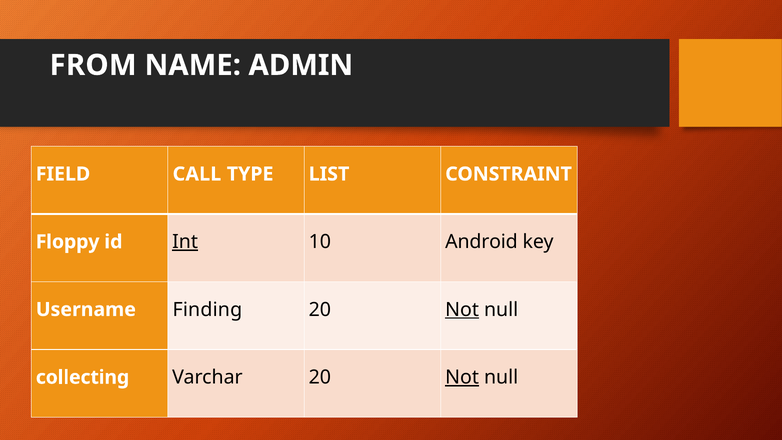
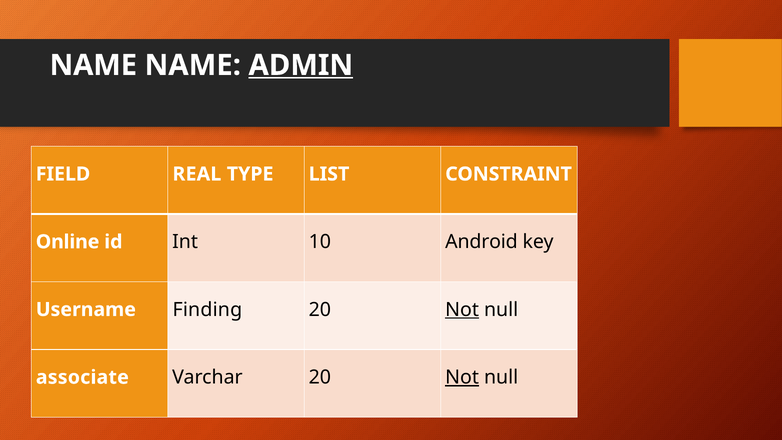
FROM: FROM -> NAME (93, 65)
ADMIN underline: none -> present (301, 65)
CALL: CALL -> REAL (197, 174)
Floppy: Floppy -> Online (68, 242)
Int underline: present -> none (185, 242)
collecting: collecting -> associate (82, 377)
